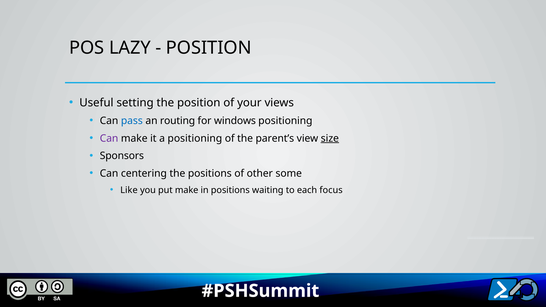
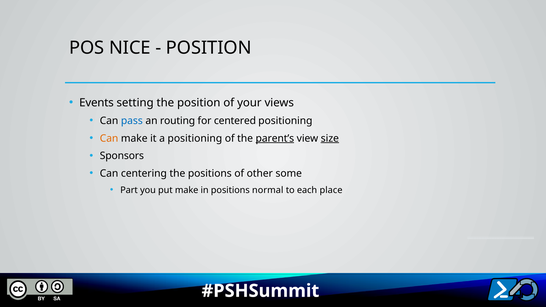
LAZY: LAZY -> NICE (130, 48)
Useful: Useful -> Events (96, 103)
windows: windows -> centered (235, 121)
Can colour: purple -> orange (109, 138)
parent’s underline: none -> present (275, 138)
Like: Like -> Part (129, 190)
waiting: waiting -> normal (268, 190)
focus: focus -> place (331, 190)
